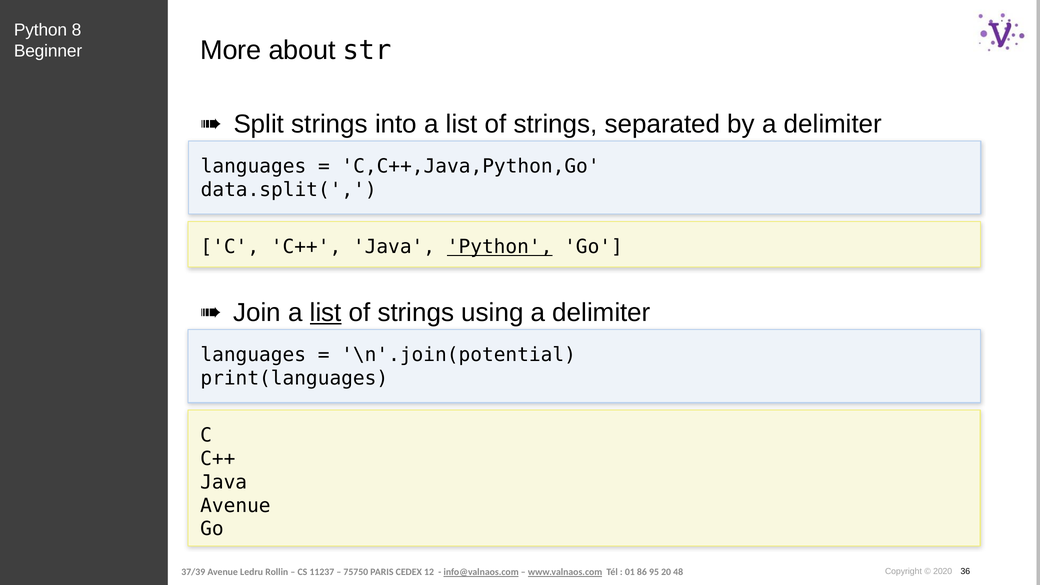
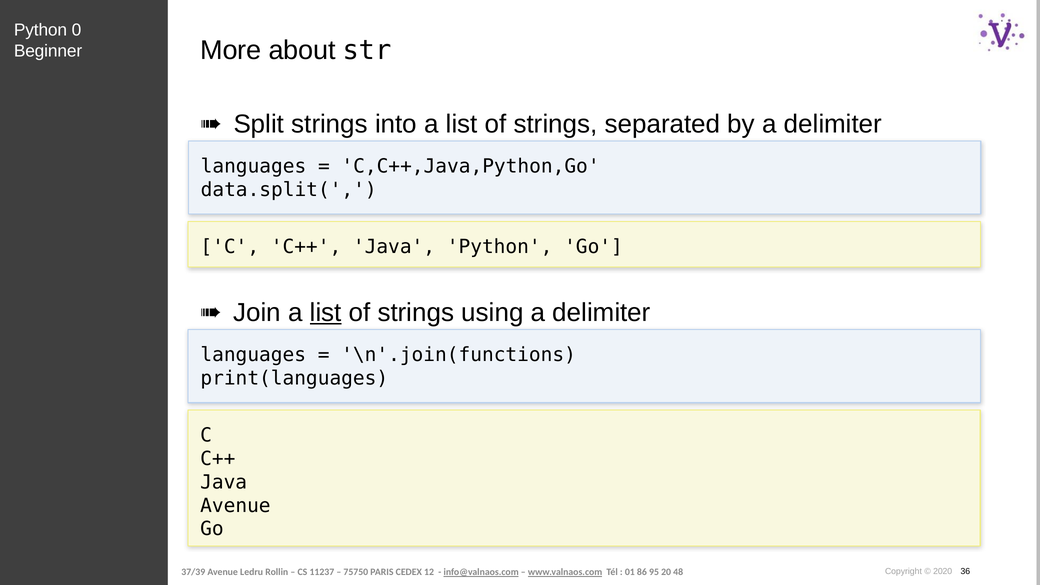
8: 8 -> 0 (76, 30)
Python underline: present -> none (500, 247)
\n'.join(potential: \n'.join(potential -> \n'.join(functions (459, 355)
